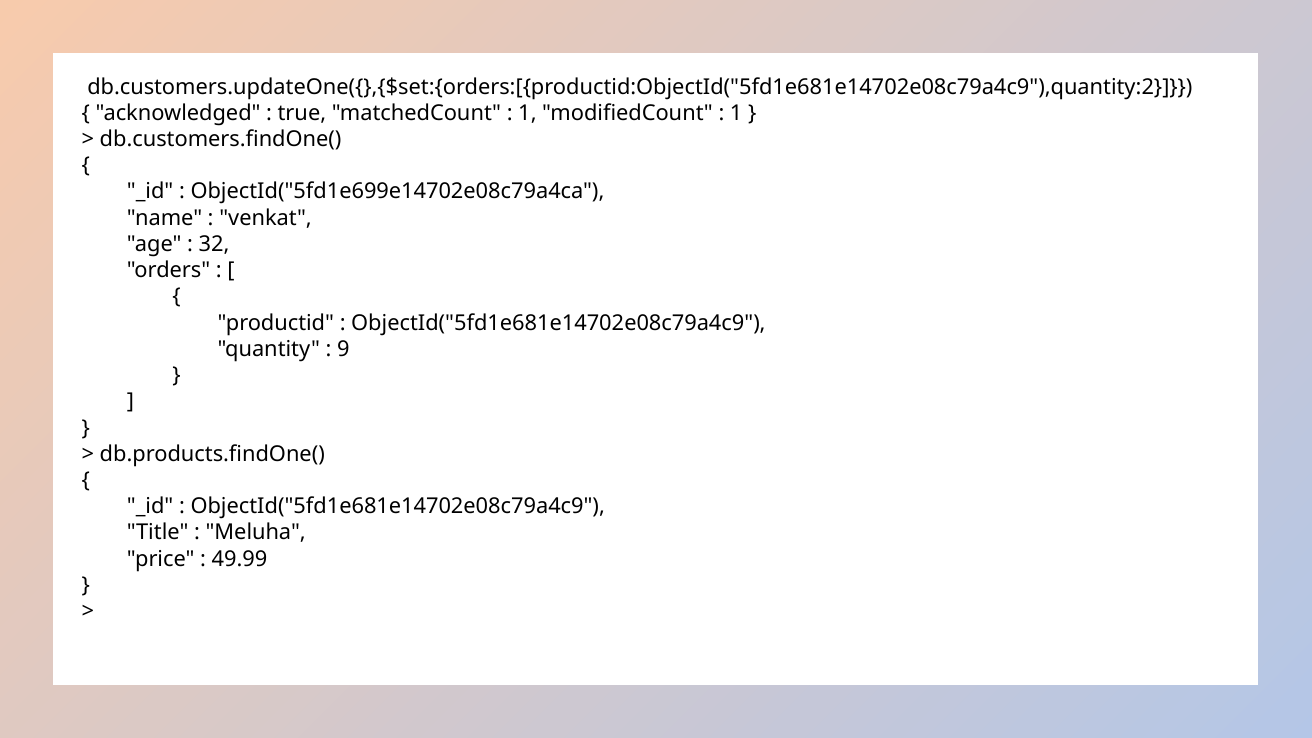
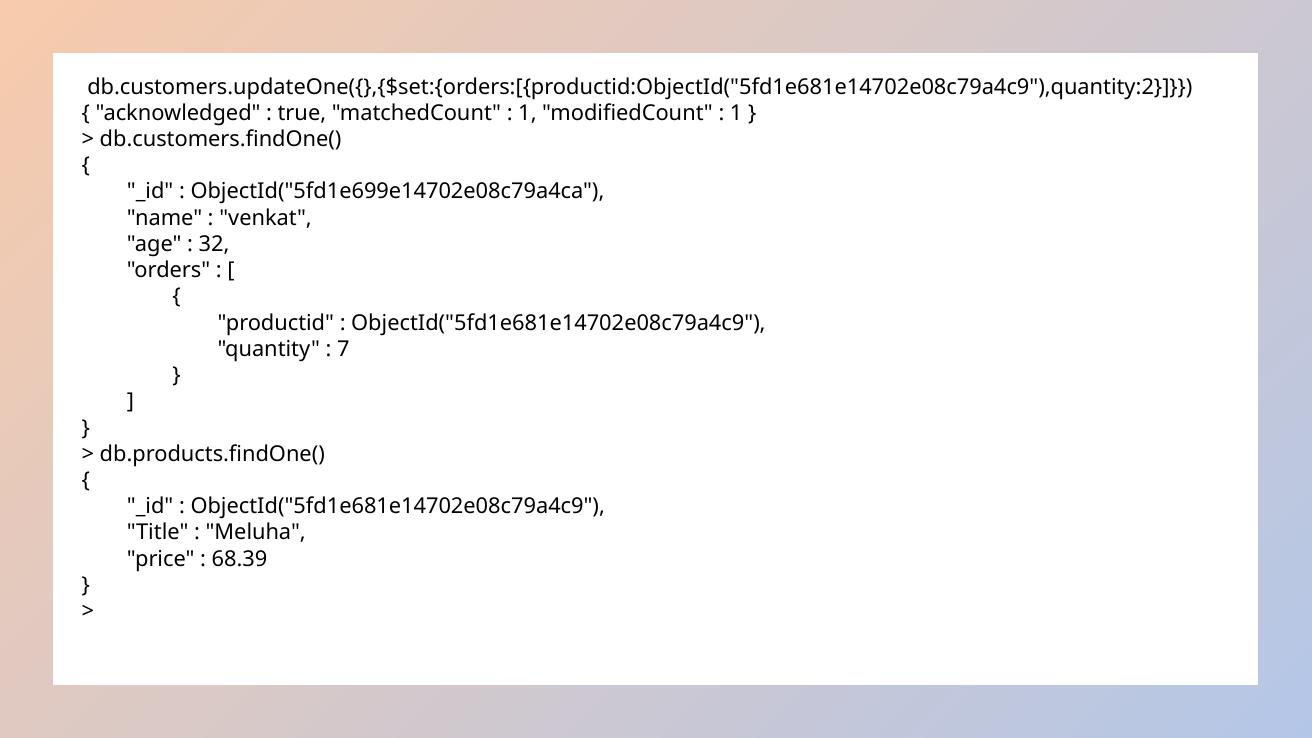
9: 9 -> 7 (343, 349)
49.99: 49.99 -> 68.39 (239, 559)
